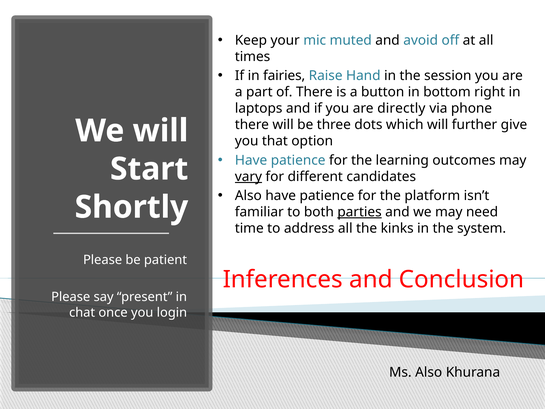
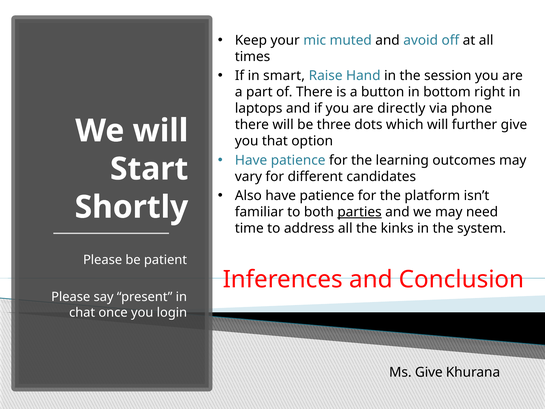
fairies: fairies -> smart (284, 76)
vary underline: present -> none (248, 176)
Ms Also: Also -> Give (429, 372)
